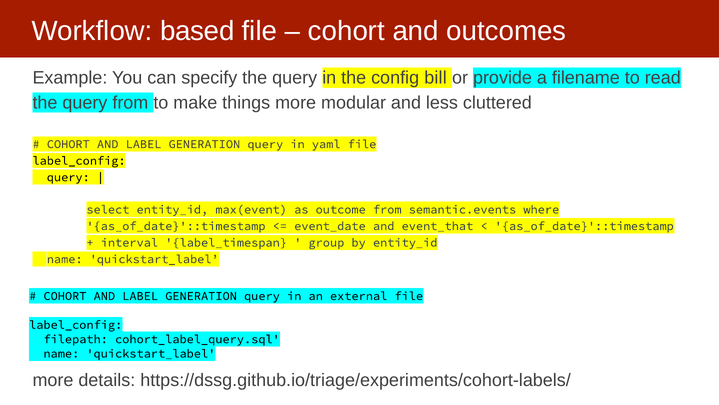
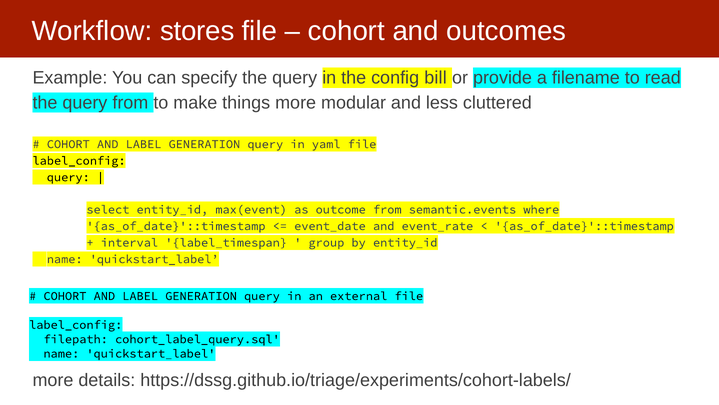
based: based -> stores (197, 31)
event_that: event_that -> event_rate (437, 226)
